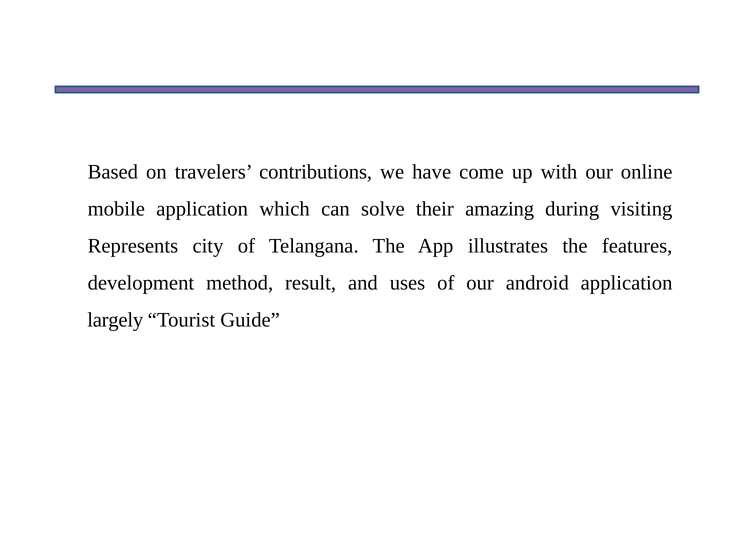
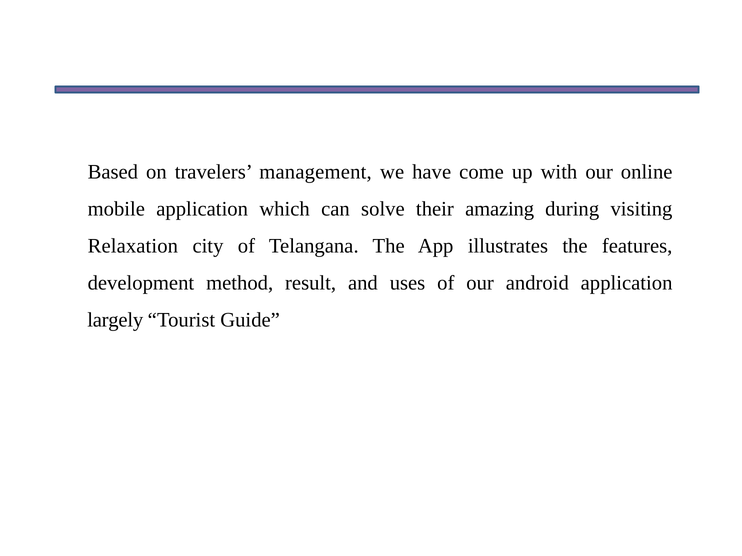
contributions: contributions -> management (316, 172)
Represents: Represents -> Relaxation (133, 246)
